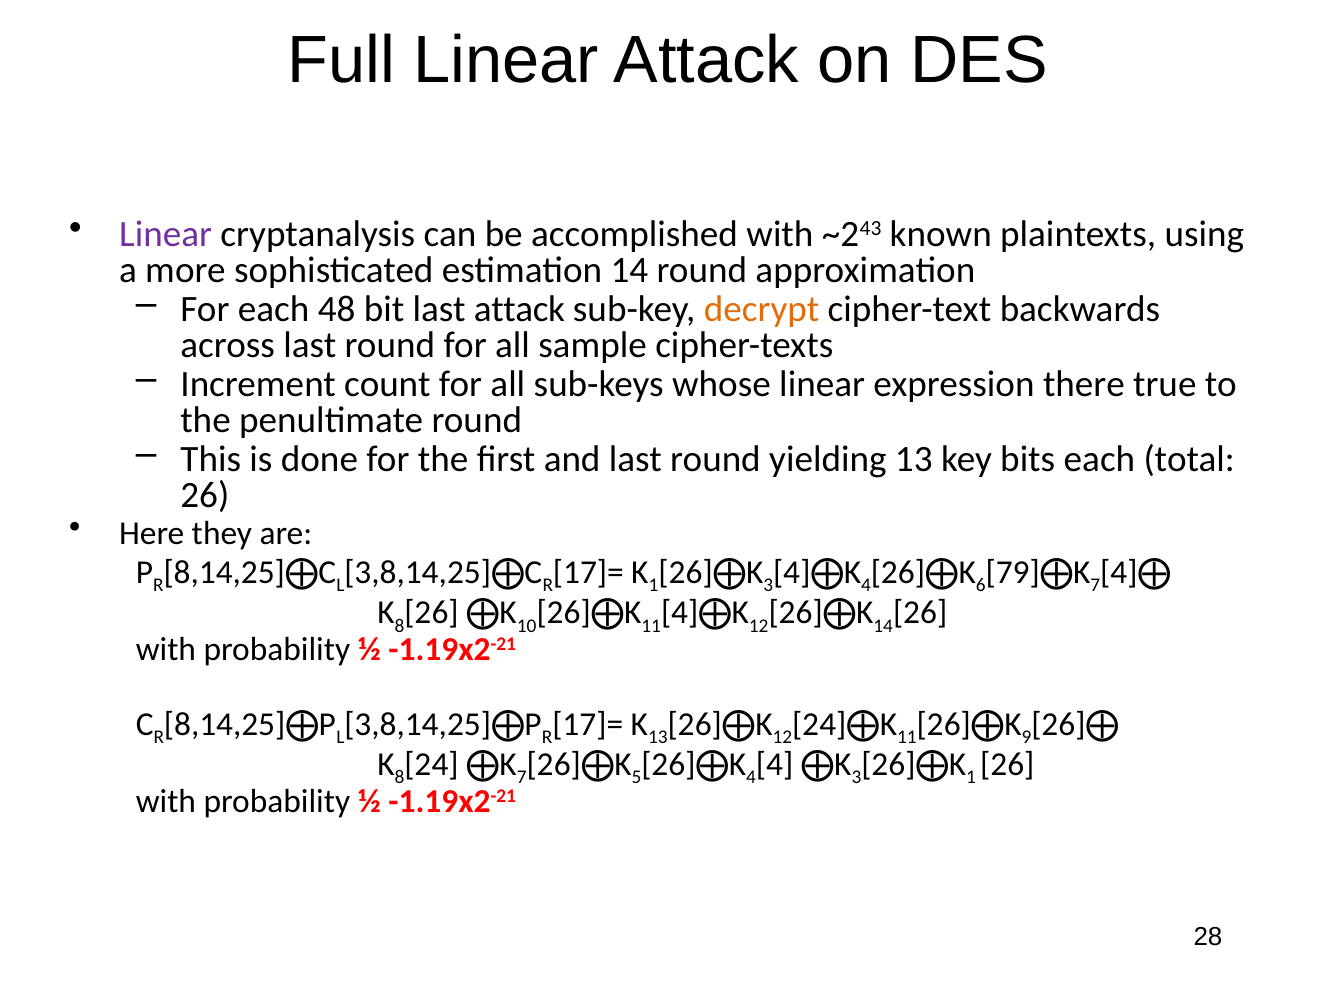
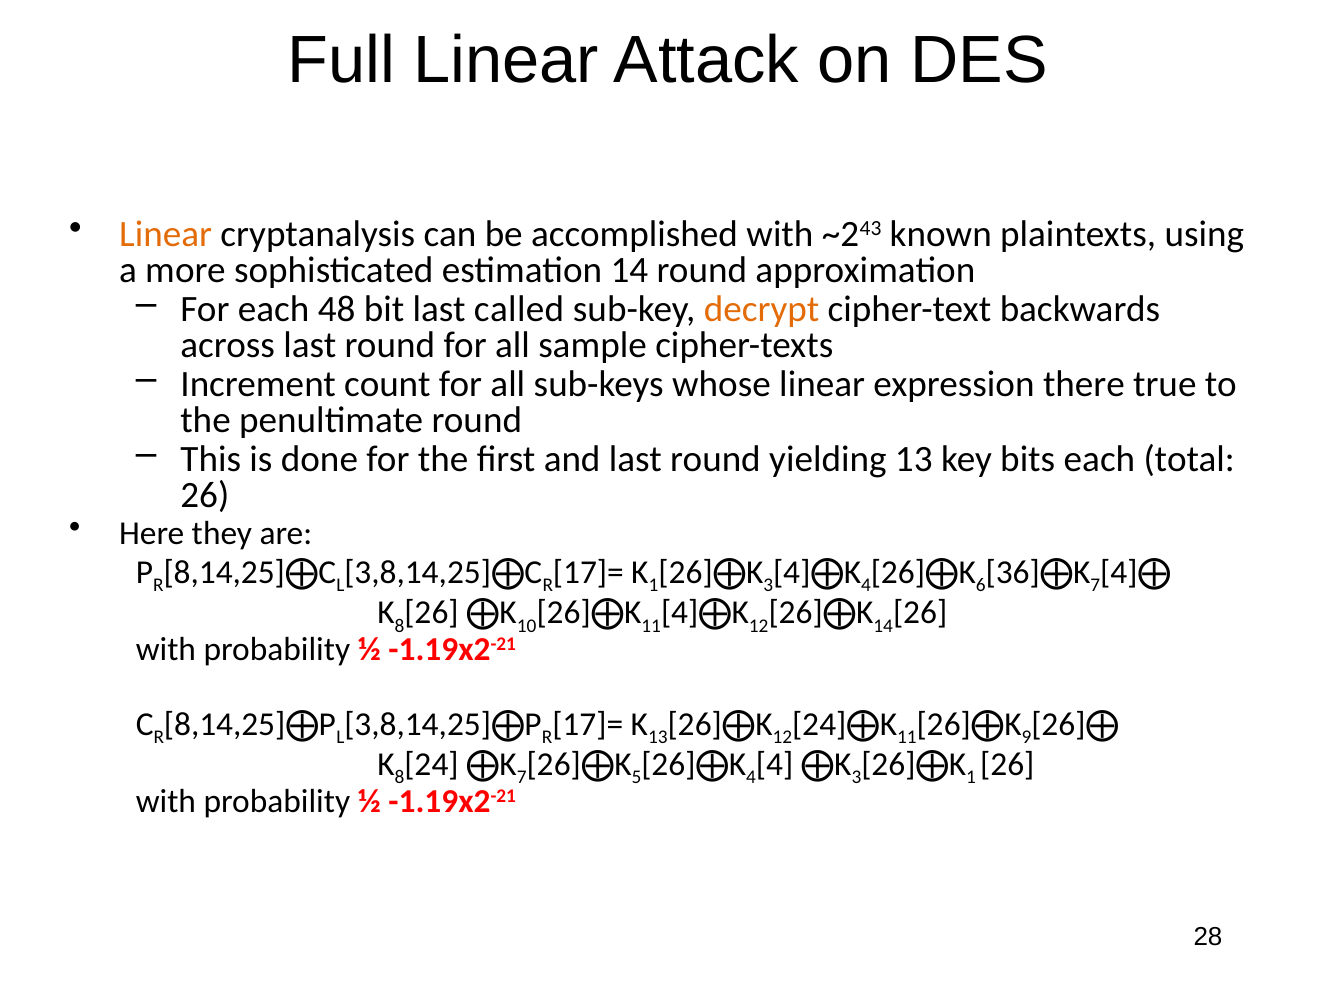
Linear colour: purple -> orange (166, 235)
last attack: attack -> called (519, 310)
79: 79 -> 36 (1013, 572)
